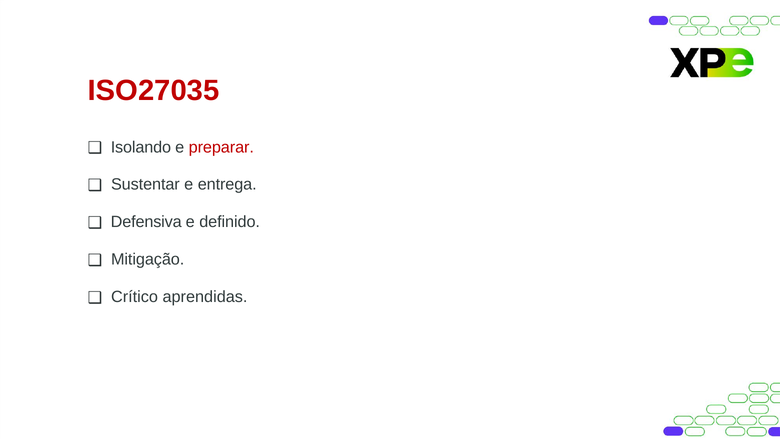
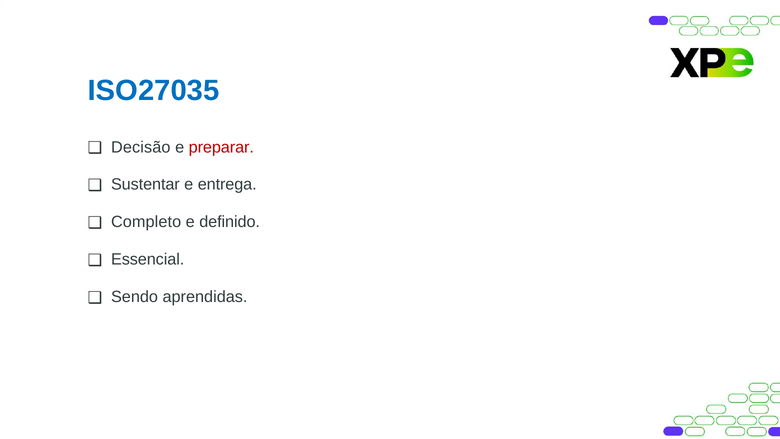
ISO27035 colour: red -> blue (154, 90)
Isolando: Isolando -> Decisão (141, 147)
Defensiva: Defensiva -> Completo (146, 222)
Mitigação: Mitigação -> Essencial (148, 259)
Crítico: Crítico -> Sendo (135, 297)
